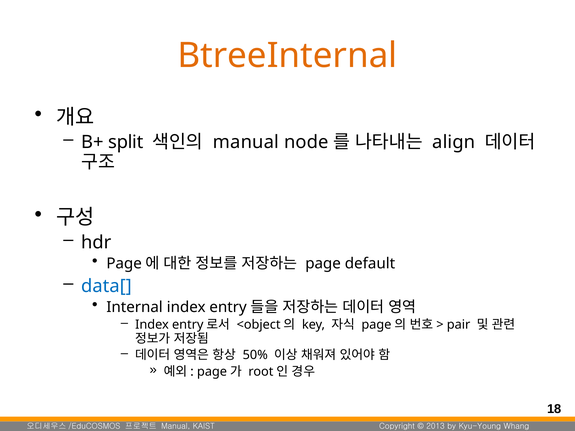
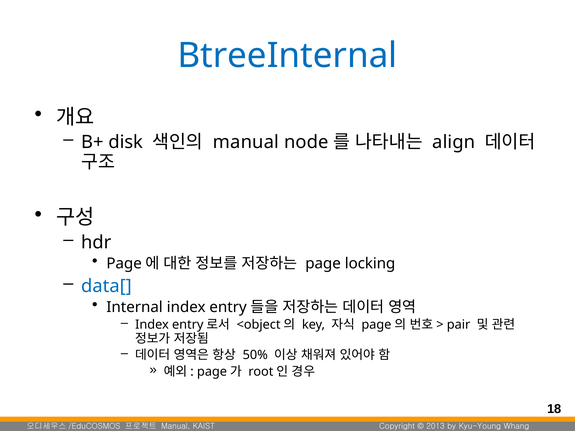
BtreeInternal colour: orange -> blue (287, 56)
split: split -> disk (126, 142)
default: default -> locking (370, 264)
